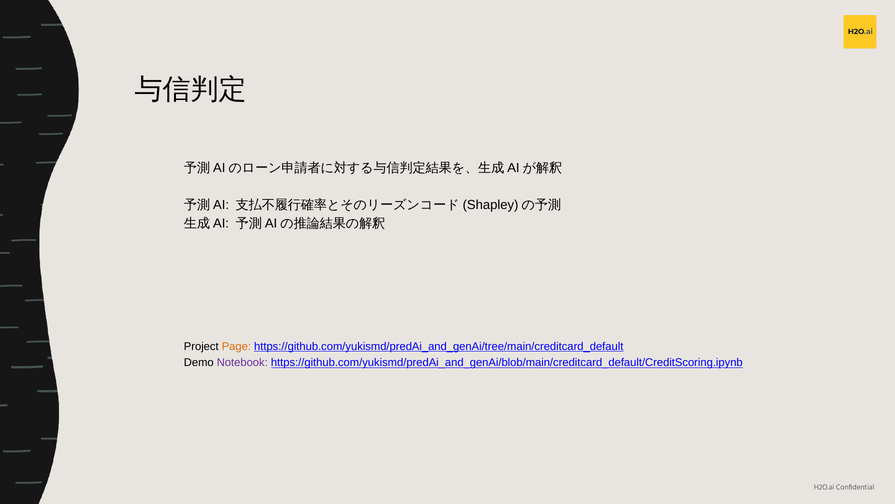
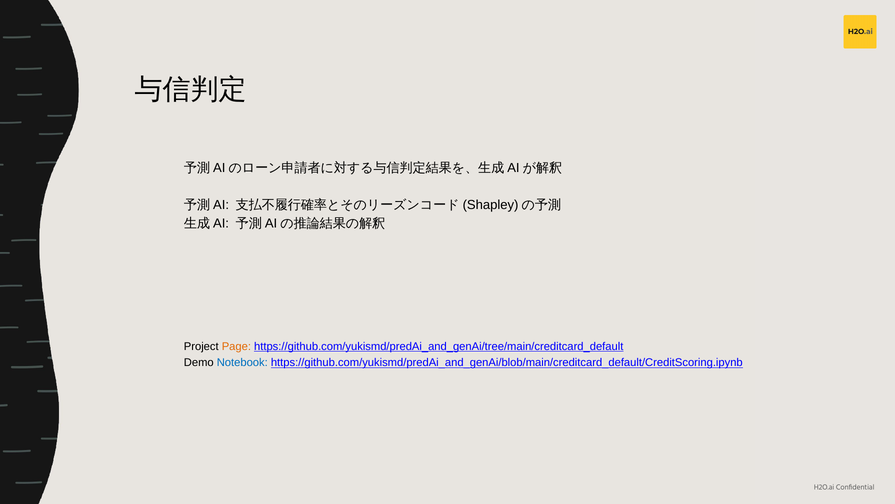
Notebook colour: purple -> blue (242, 362)
